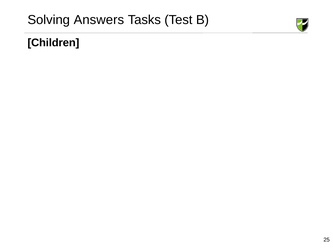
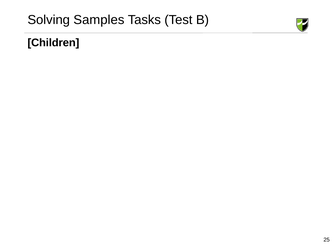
Answers: Answers -> Samples (99, 20)
